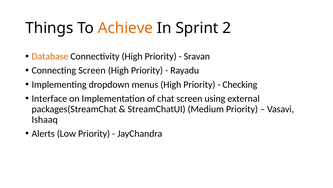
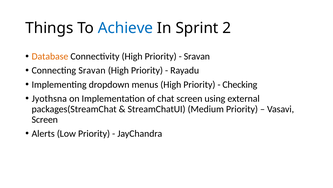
Achieve colour: orange -> blue (126, 28)
Connecting Screen: Screen -> Sravan (92, 70)
Interface: Interface -> Jyothsna (49, 98)
Ishaaq: Ishaaq -> Screen (45, 119)
